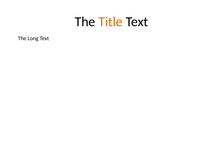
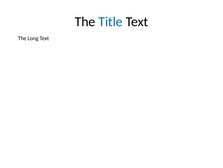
Title colour: orange -> blue (110, 22)
